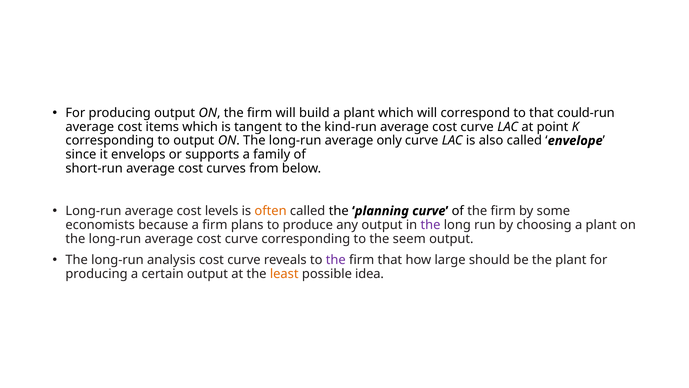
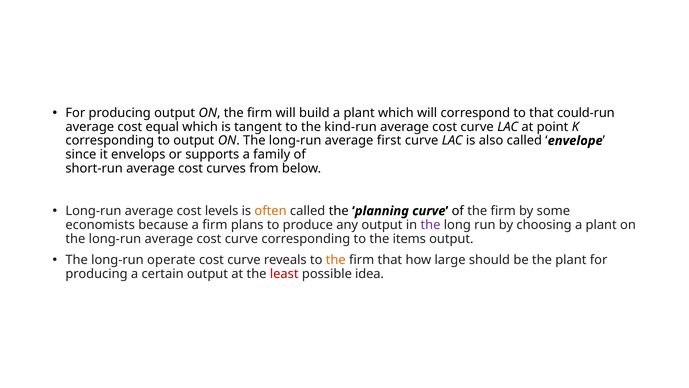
items: items -> equal (162, 127)
only: only -> first (389, 141)
seem: seem -> items (409, 239)
analysis: analysis -> operate (171, 260)
the colour: purple -> orange (336, 260)
least colour: orange -> red (284, 274)
